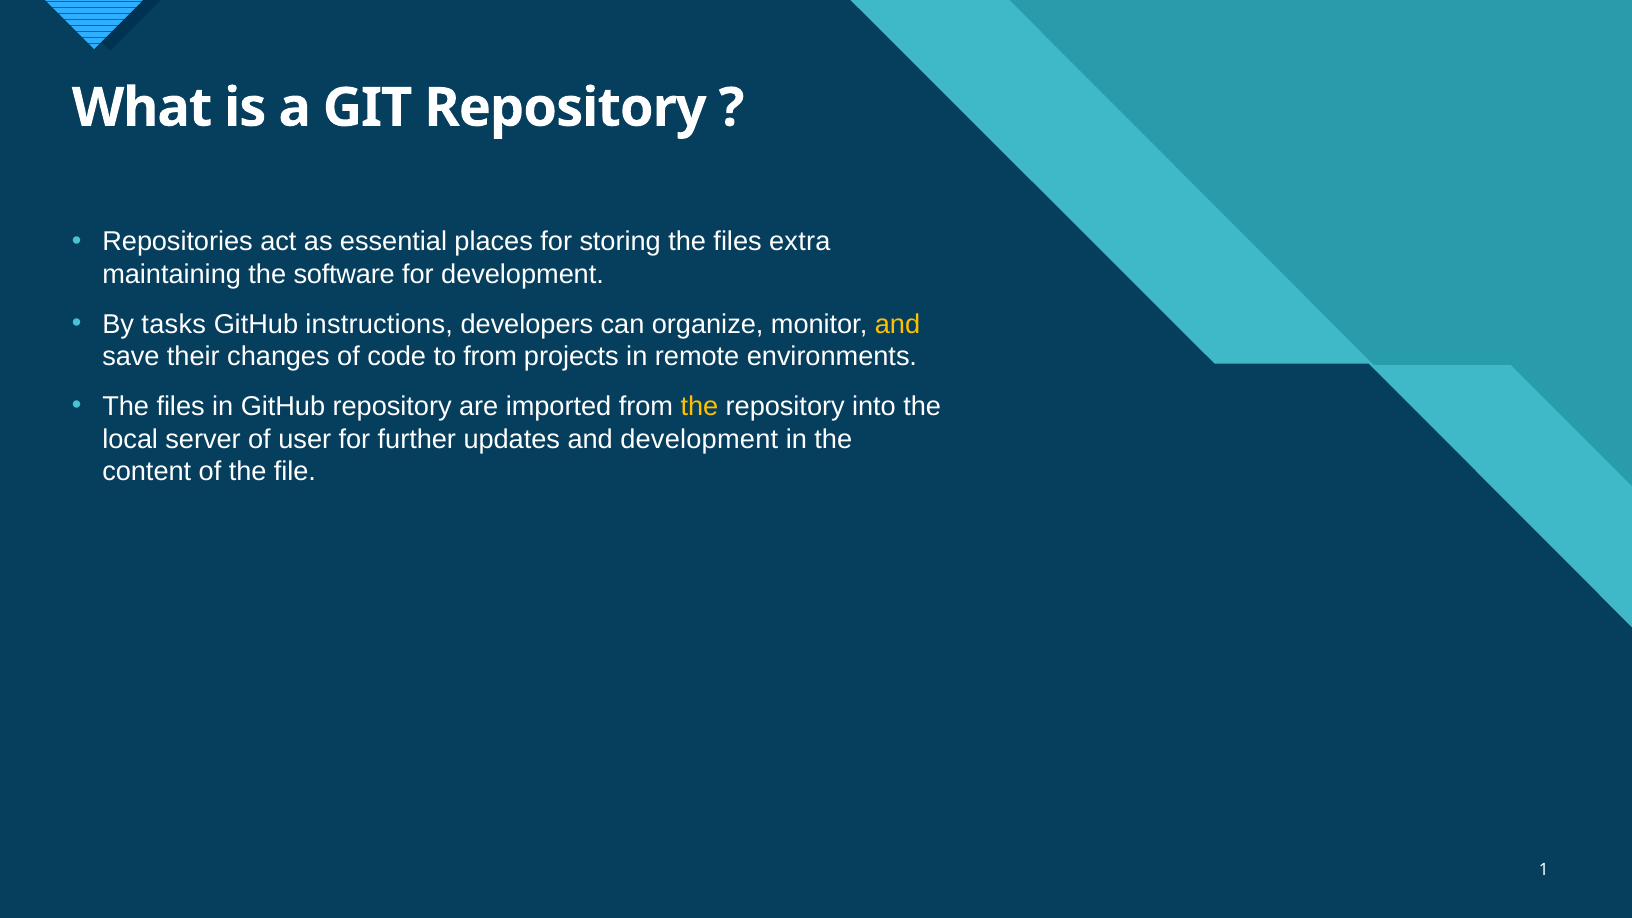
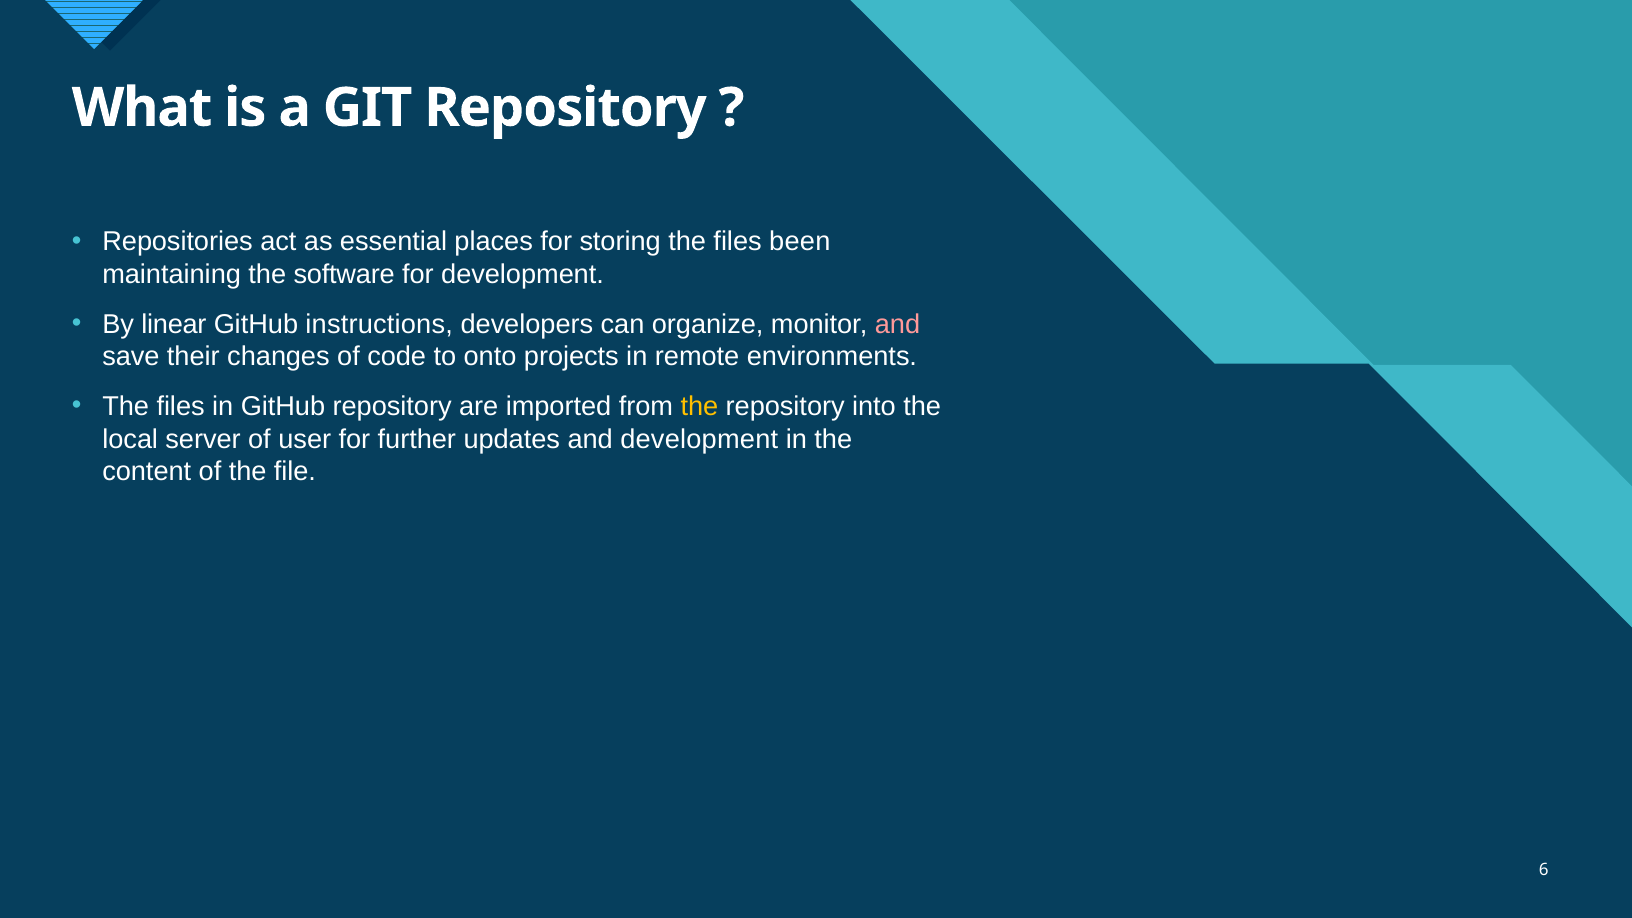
extra: extra -> been (800, 242)
tasks: tasks -> linear (174, 324)
and colour: yellow -> pink (897, 324)
to from: from -> onto (490, 357)
1: 1 -> 6 (1544, 870)
